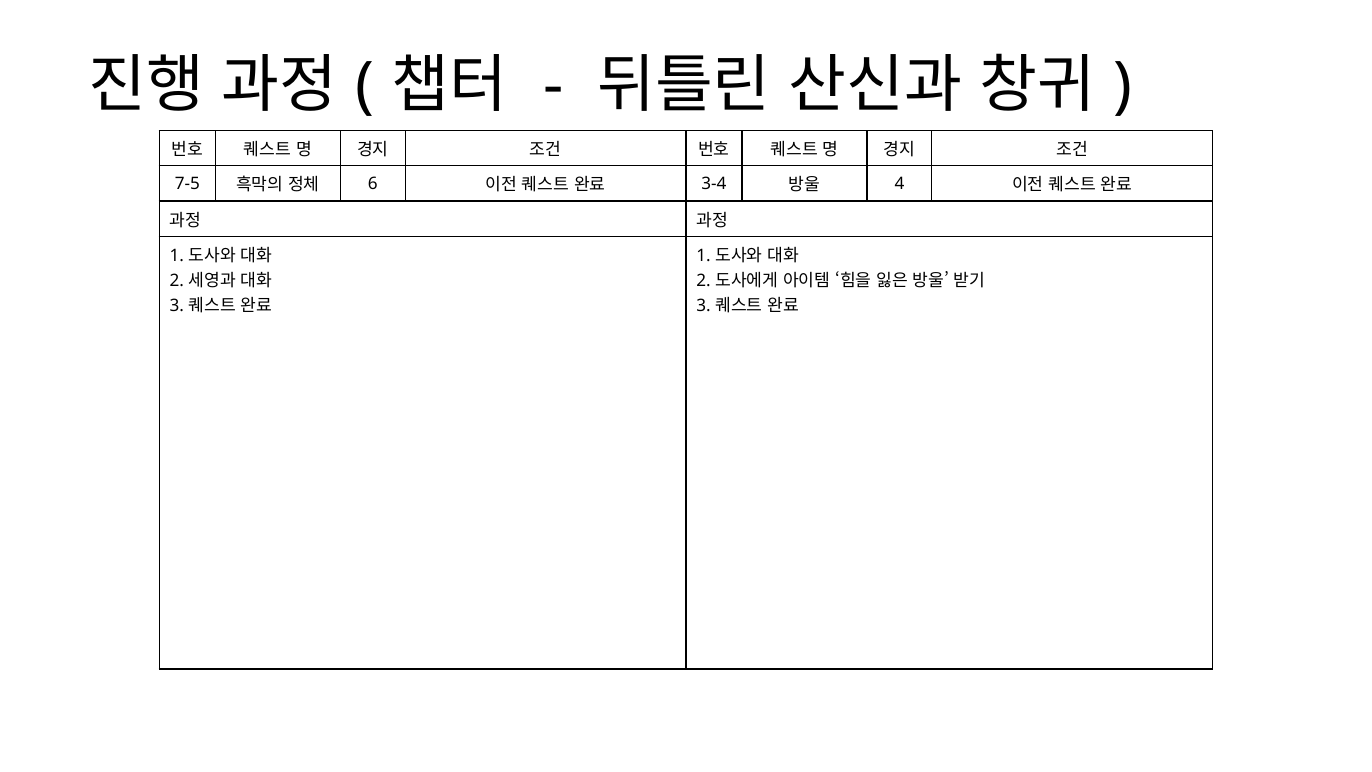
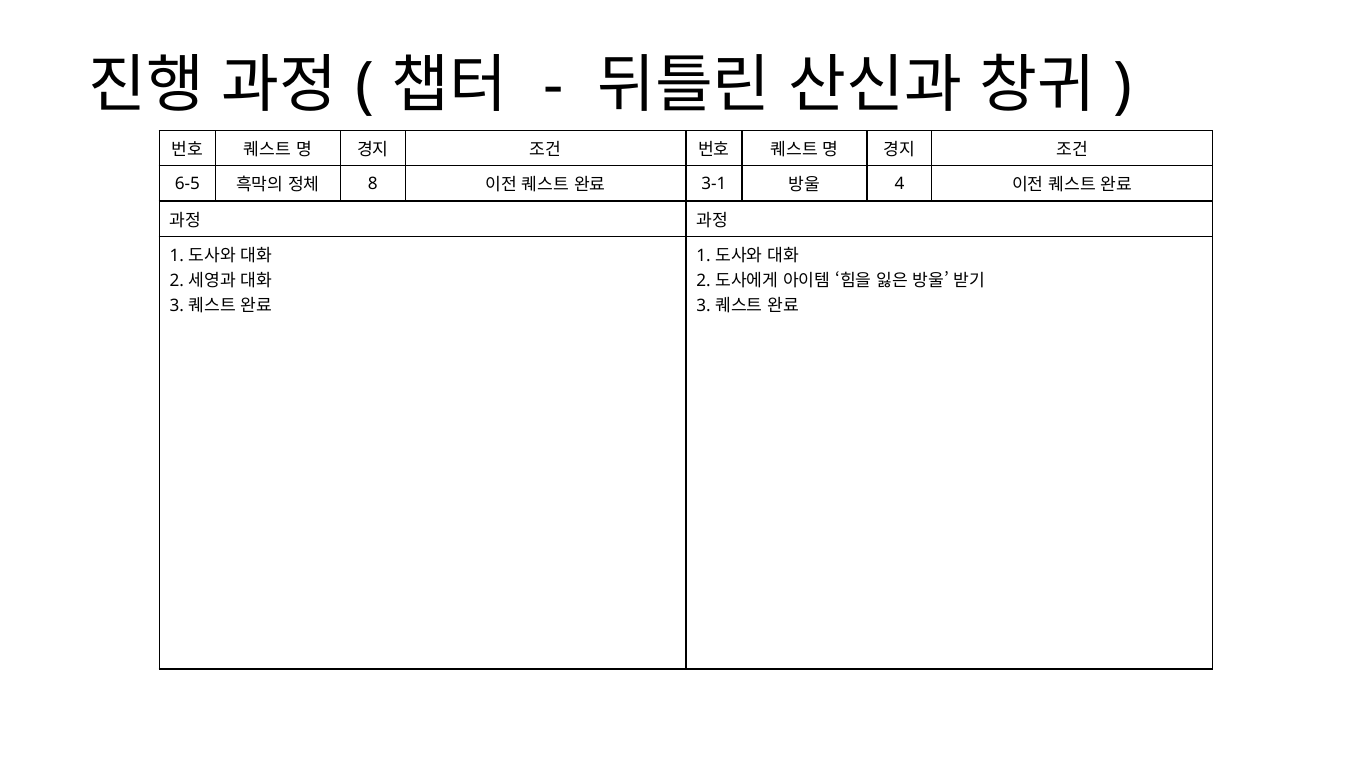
7-5: 7-5 -> 6-5 (187, 184)
6: 6 -> 8 (373, 184)
3-4: 3-4 -> 3-1 (714, 184)
